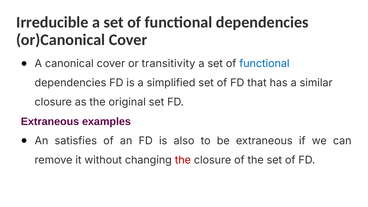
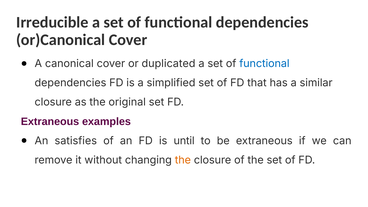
transitivity: transitivity -> duplicated (169, 64)
also: also -> until (184, 141)
the colour: red -> orange (183, 160)
